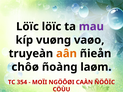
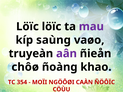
vuøng: vuøng -> saùng (53, 40)
aân colour: orange -> purple (66, 54)
laøm: laøm -> khao (96, 67)
